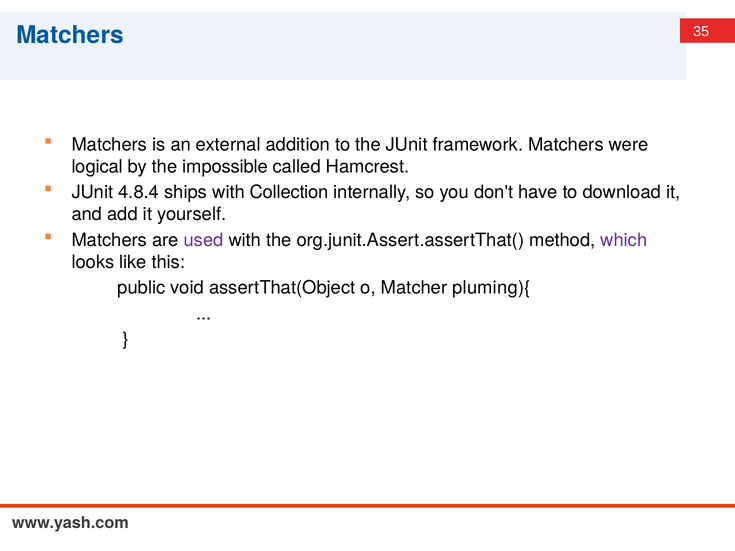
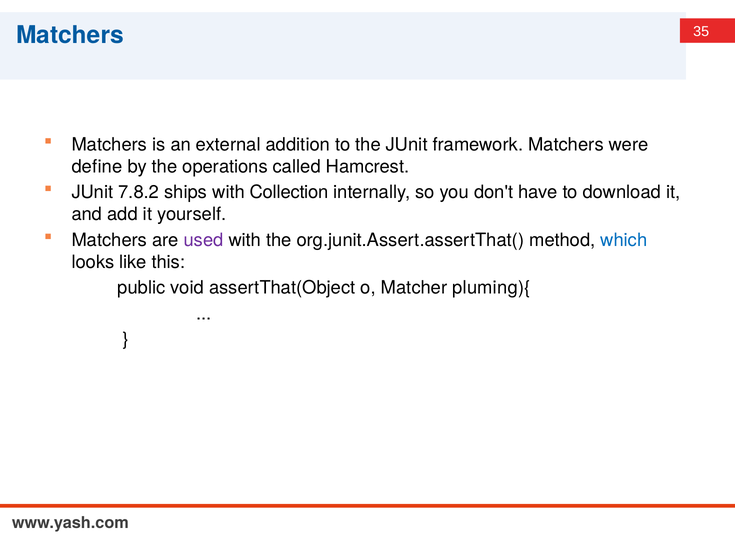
logical: logical -> define (97, 167)
impossible: impossible -> operations (225, 167)
4.8.4: 4.8.4 -> 7.8.2 (139, 192)
which colour: purple -> blue (624, 240)
